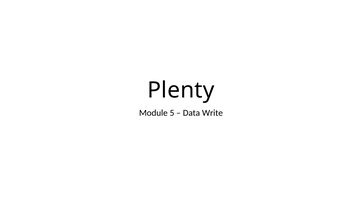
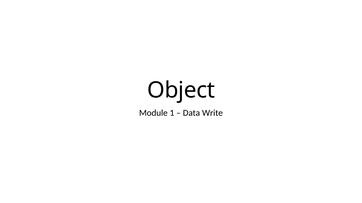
Plenty: Plenty -> Object (181, 90)
5: 5 -> 1 (172, 113)
